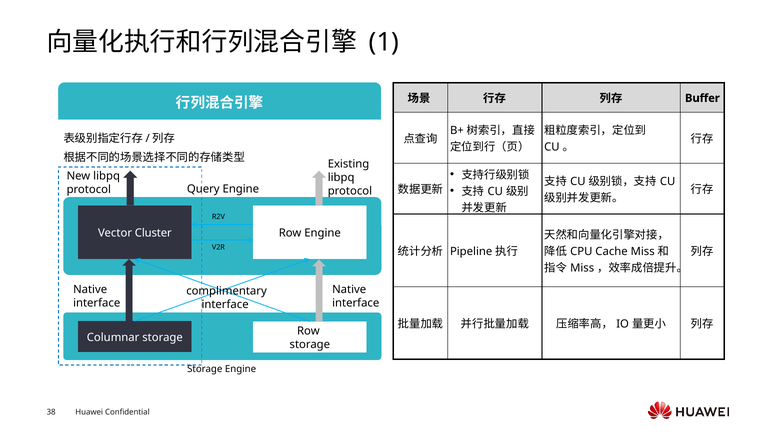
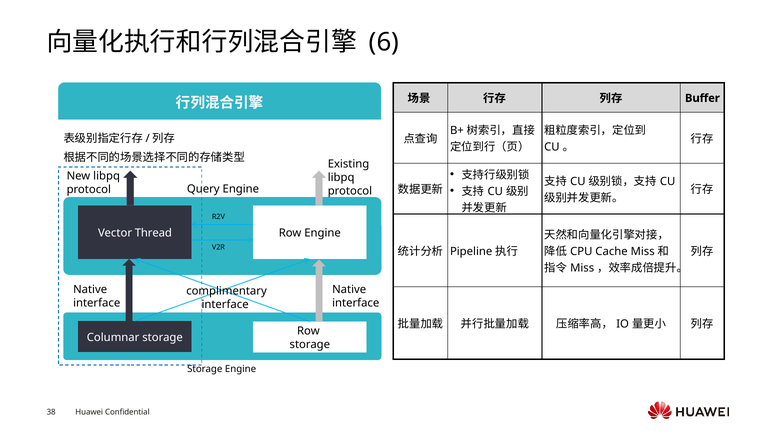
1: 1 -> 6 (384, 42)
Cluster: Cluster -> Thread (153, 233)
